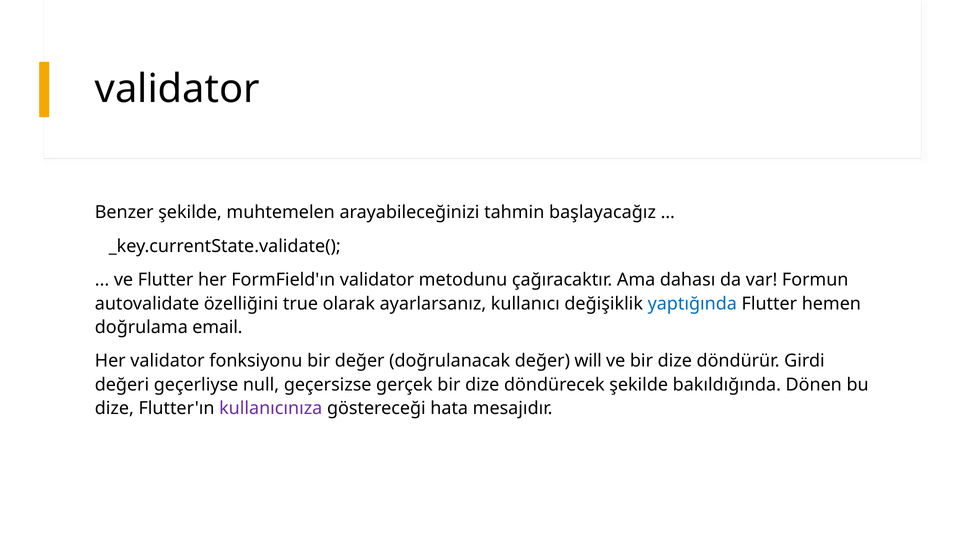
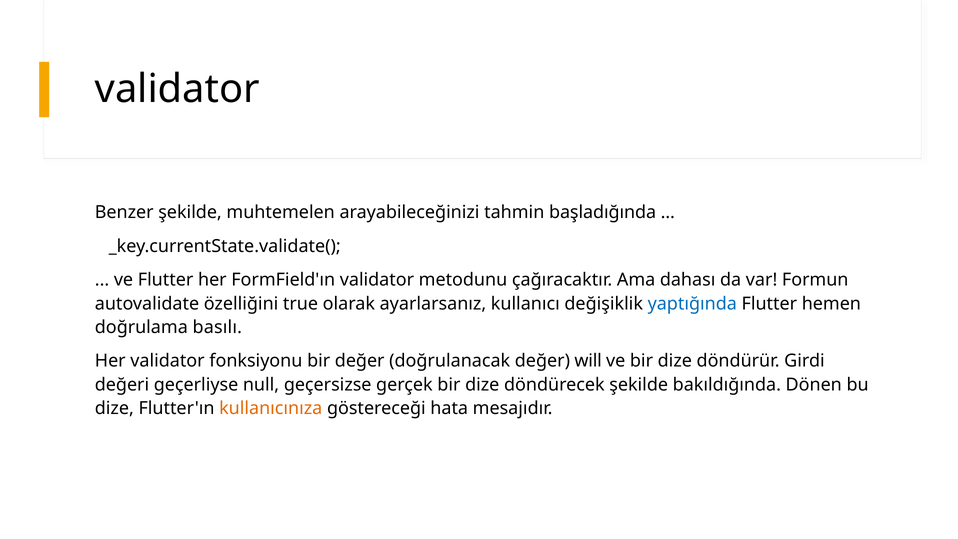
başlayacağız: başlayacağız -> başladığında (603, 212)
email: email -> basılı (217, 327)
kullanıcınıza colour: purple -> orange (271, 408)
